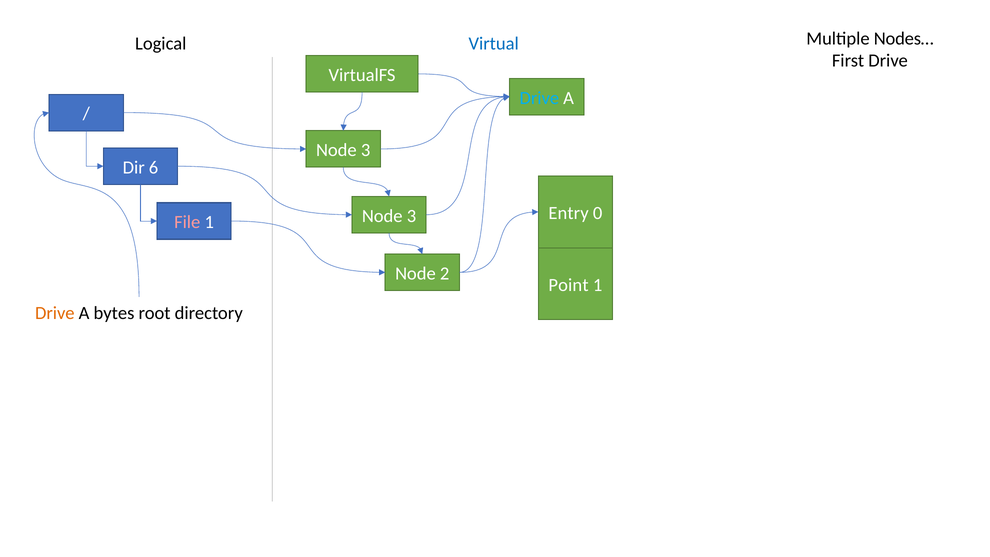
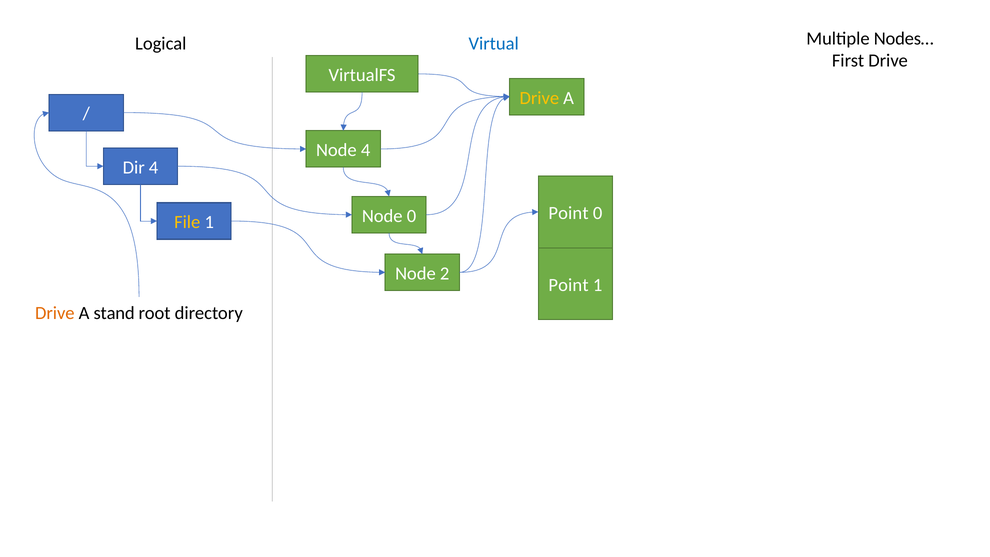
Drive colour: light blue -> yellow (539, 98)
3: 3 -> 4 (366, 150)
Dir 6: 6 -> 4 (154, 167)
3: 3 -> 0 (411, 216)
File colour: pink -> yellow (187, 222)
1 Entry: Entry -> Point (569, 213)
bytes: bytes -> stand (114, 313)
